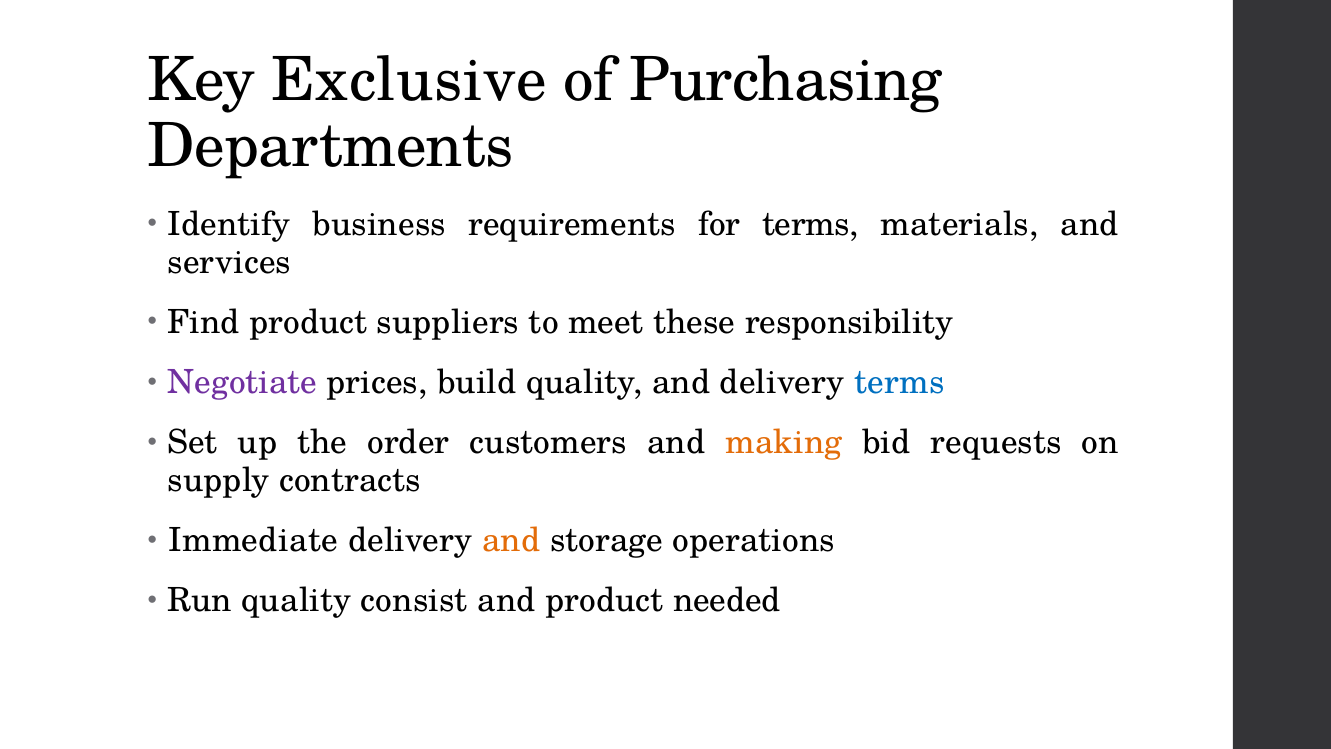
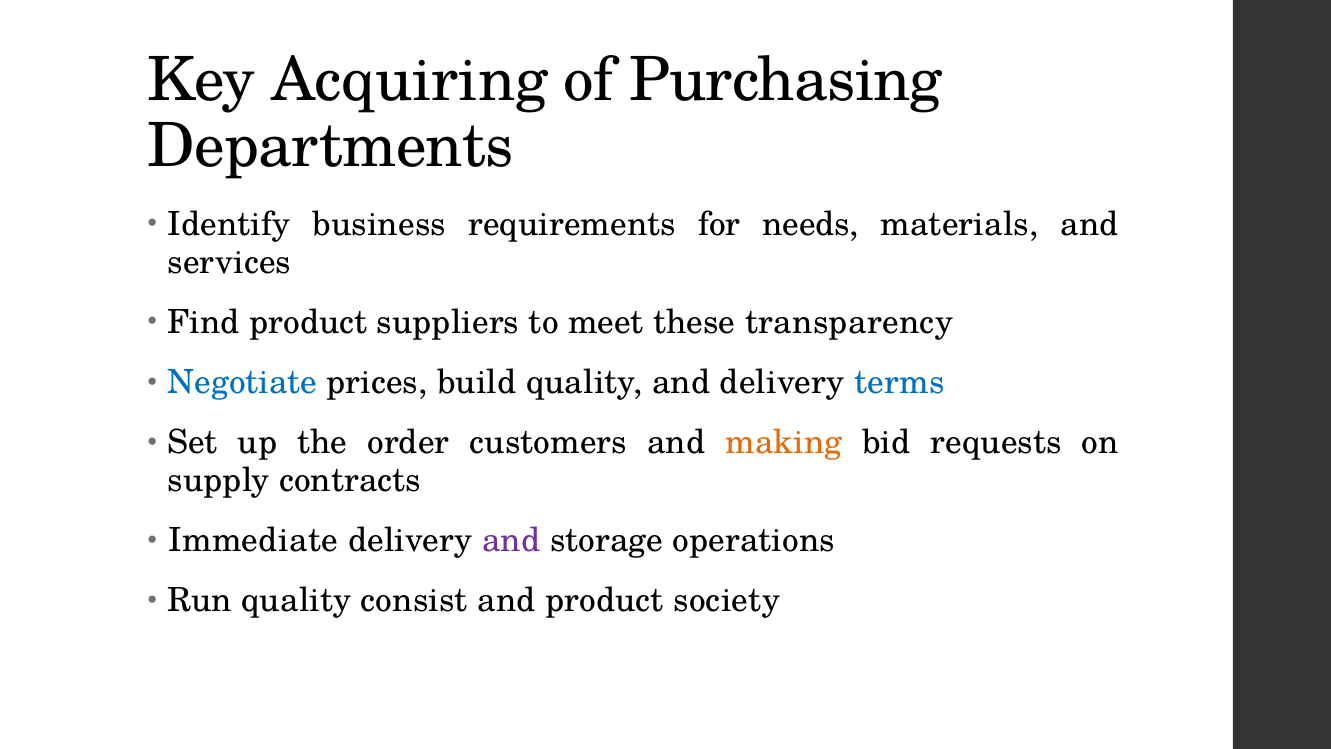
Exclusive: Exclusive -> Acquiring (409, 80)
for terms: terms -> needs (811, 224)
responsibility: responsibility -> transparency (849, 322)
Negotiate colour: purple -> blue (242, 382)
and colour: orange -> purple (511, 540)
needed: needed -> society (727, 600)
